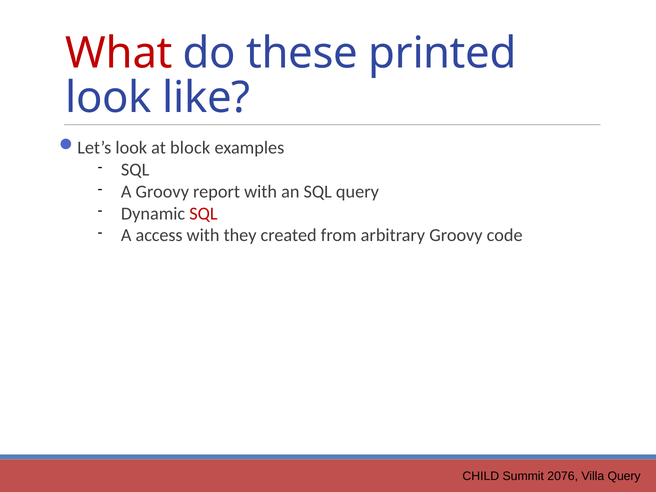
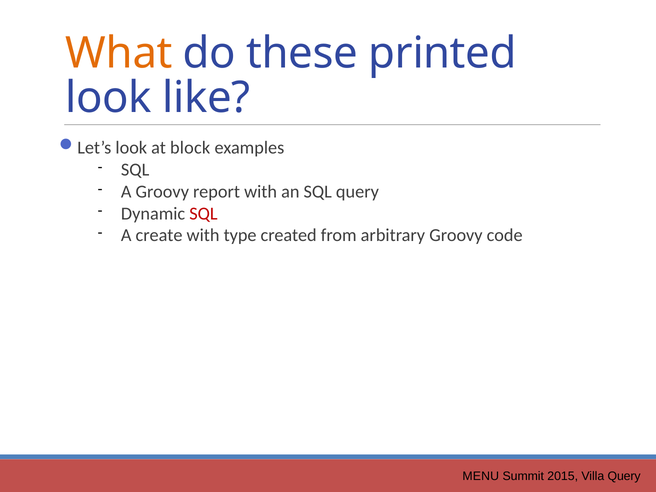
What colour: red -> orange (119, 53)
access: access -> create (159, 235)
they: they -> type (240, 235)
CHILD: CHILD -> MENU (481, 476)
2076: 2076 -> 2015 (563, 476)
